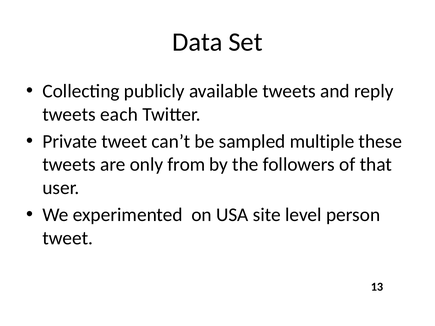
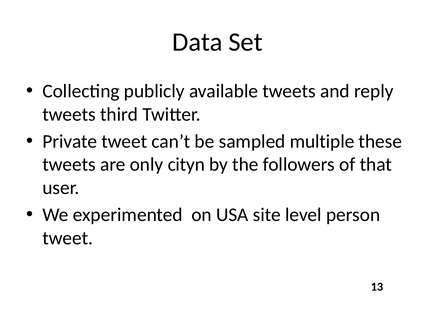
each: each -> third (119, 114)
from: from -> cityn (186, 165)
